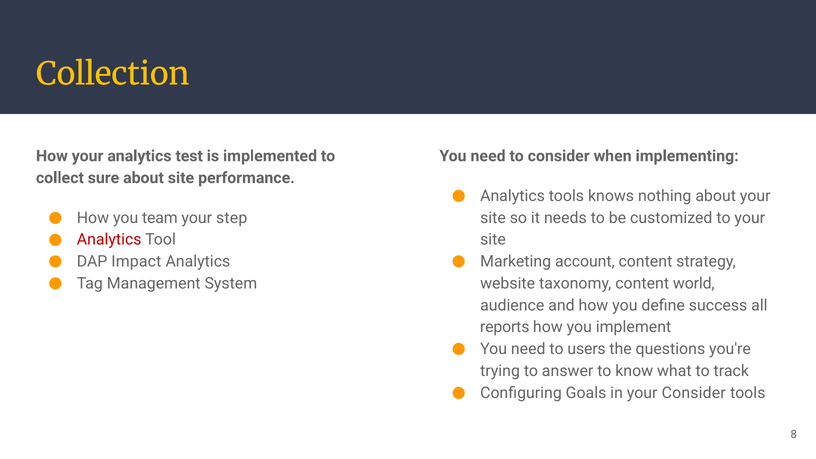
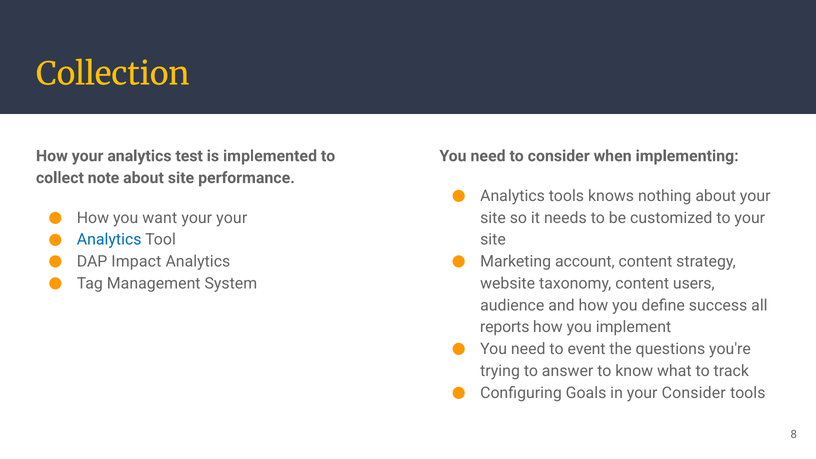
sure: sure -> note (104, 178)
team: team -> want (160, 218)
your step: step -> your (232, 218)
Analytics colour: red -> blue (109, 240)
world: world -> users (694, 284)
users: users -> event (587, 349)
